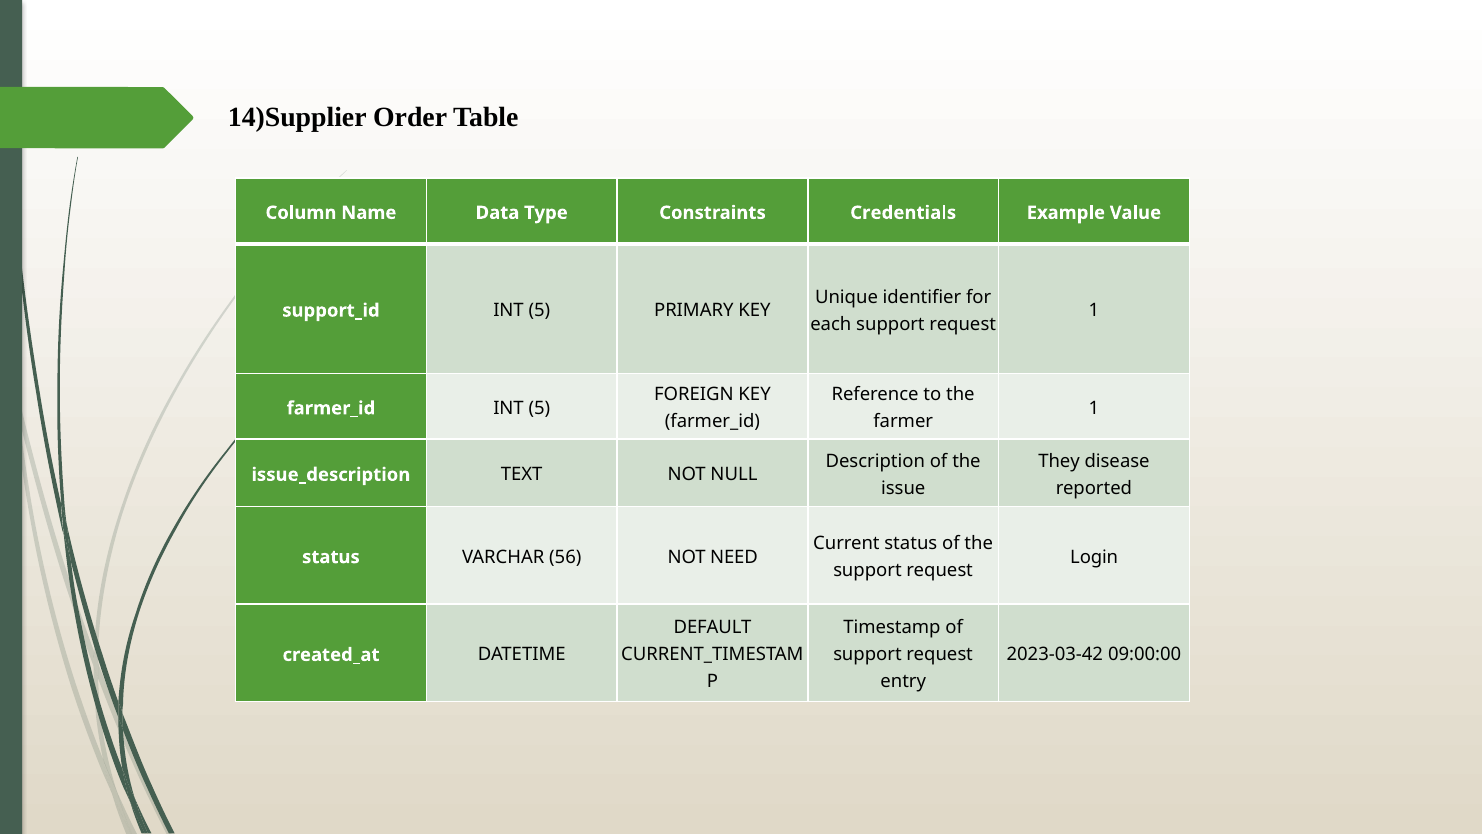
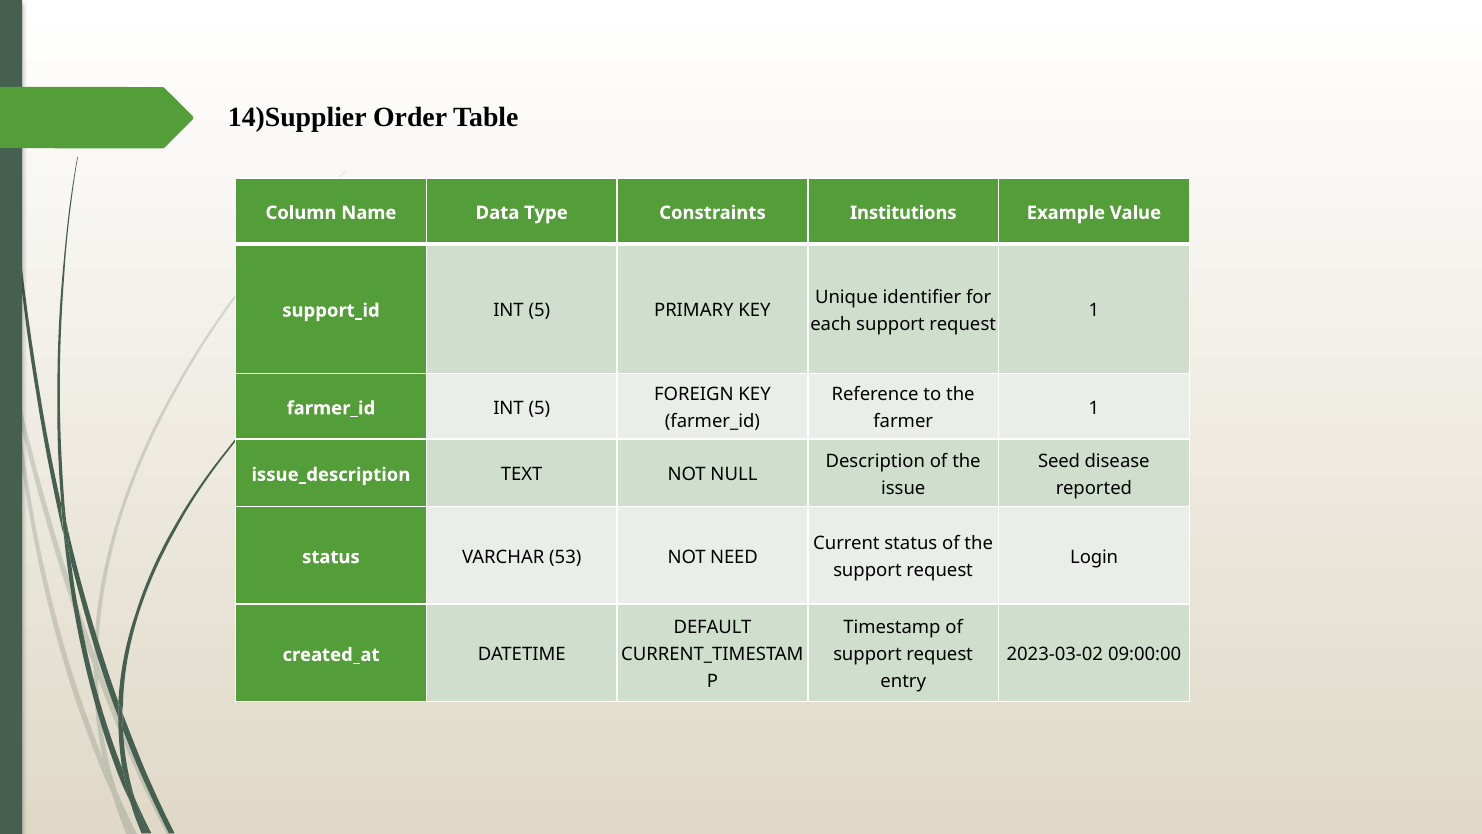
Credentials: Credentials -> Institutions (903, 213)
They: They -> Seed (1059, 461)
56: 56 -> 53 (565, 557)
2023-03-42: 2023-03-42 -> 2023-03-02 (1055, 655)
